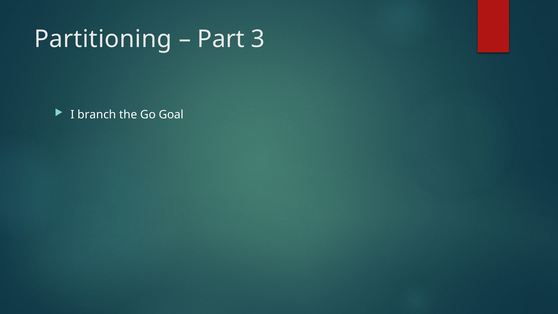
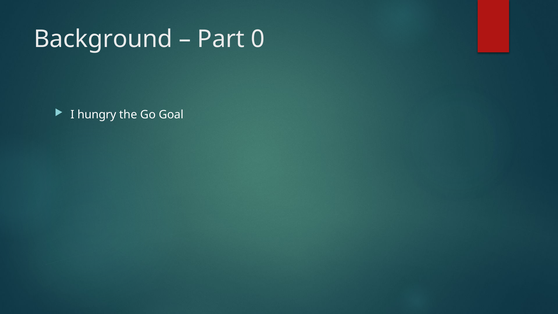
Partitioning: Partitioning -> Background (103, 39)
3: 3 -> 0 (258, 39)
branch: branch -> hungry (97, 114)
